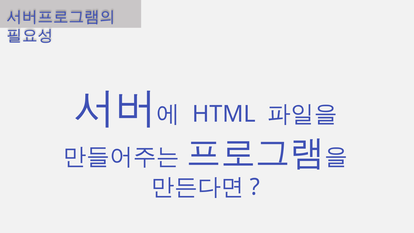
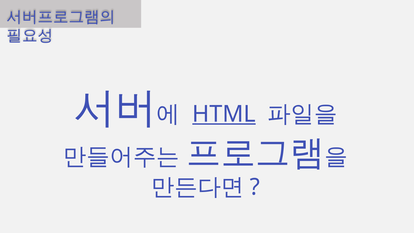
HTML underline: none -> present (224, 114)
